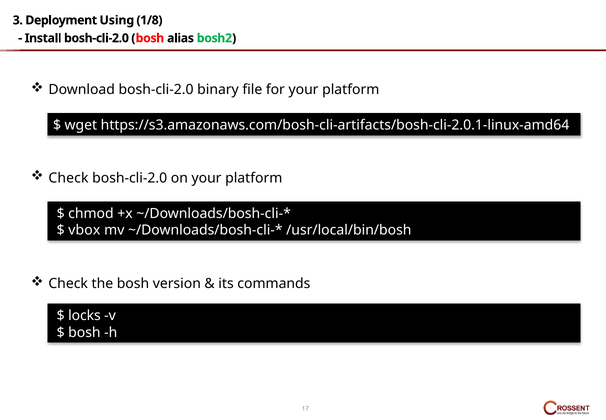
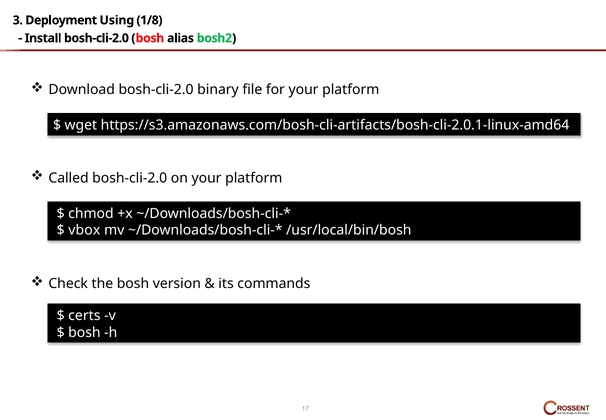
Check: Check -> Called (69, 178)
locks: locks -> certs (84, 315)
